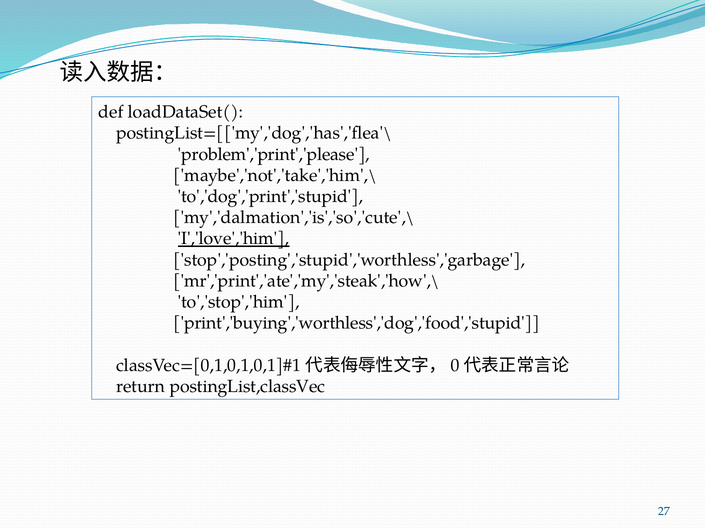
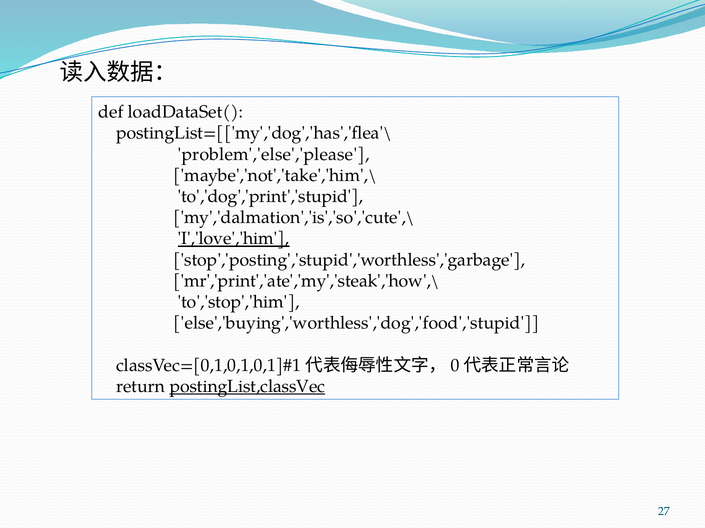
problem','print','please: problem','print','please -> problem','else','please (274, 154)
print','buying','worthless','dog','food','stupid: print','buying','worthless','dog','food','stupid -> else','buying','worthless','dog','food','stupid (356, 324)
postingList,classVec underline: none -> present (247, 387)
